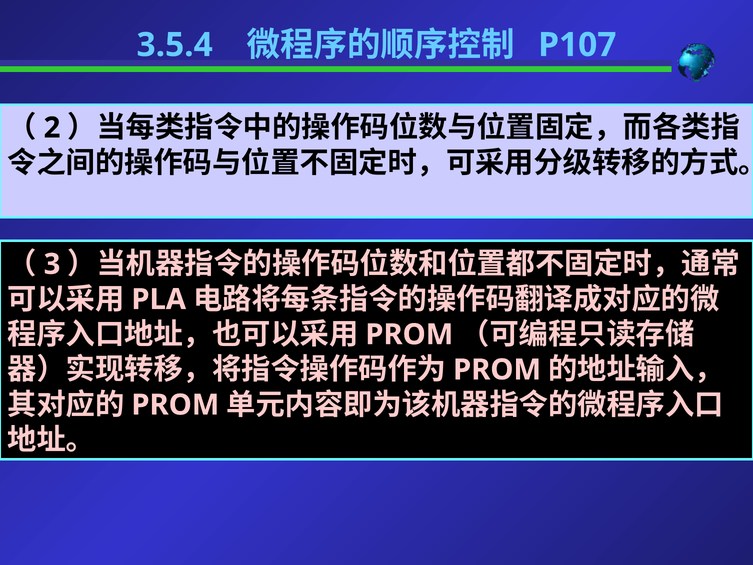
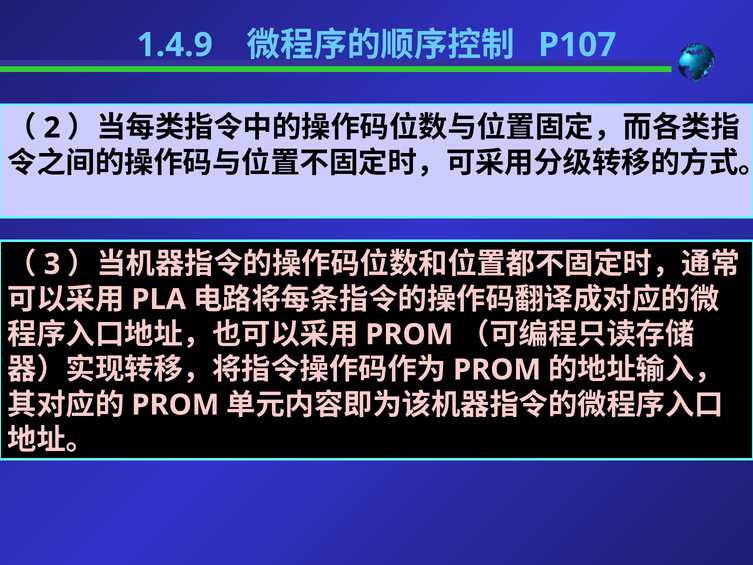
3.5.4: 3.5.4 -> 1.4.9 (175, 45)
